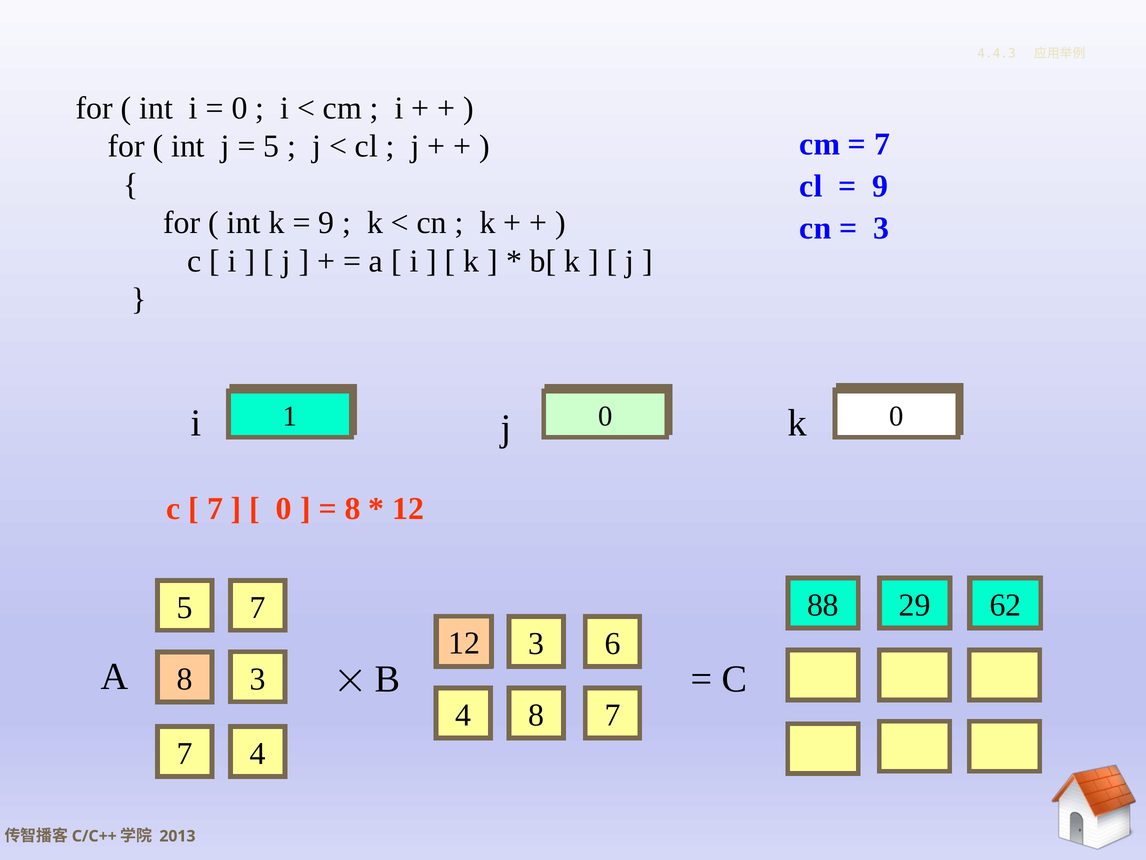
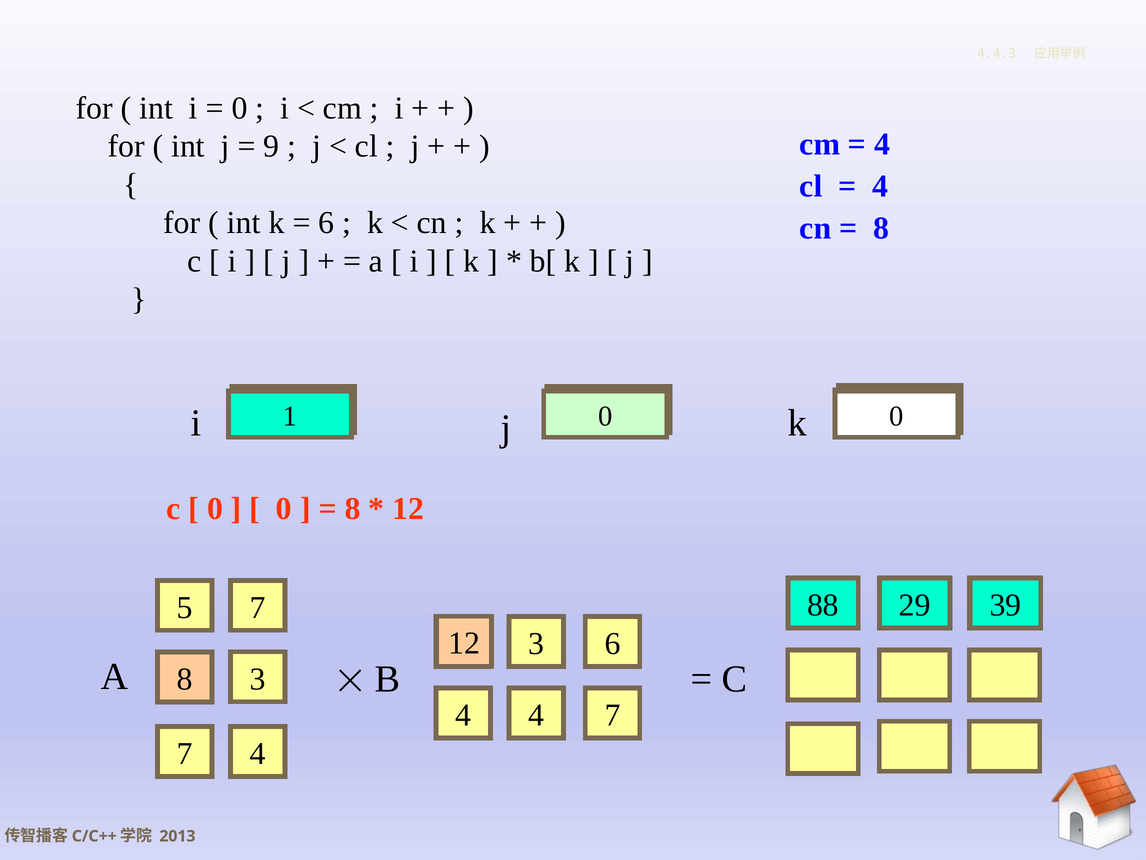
7: 7 -> 4 (882, 144)
5: 5 -> 9 (271, 146)
9: 9 -> 4 (880, 186)
9: 9 -> 6 (326, 223)
3: 3 -> 8 (881, 228)
7: 7 -> 0 (215, 509)
62: 62 -> 39 (1005, 605)
4 8: 8 -> 4 (536, 715)
